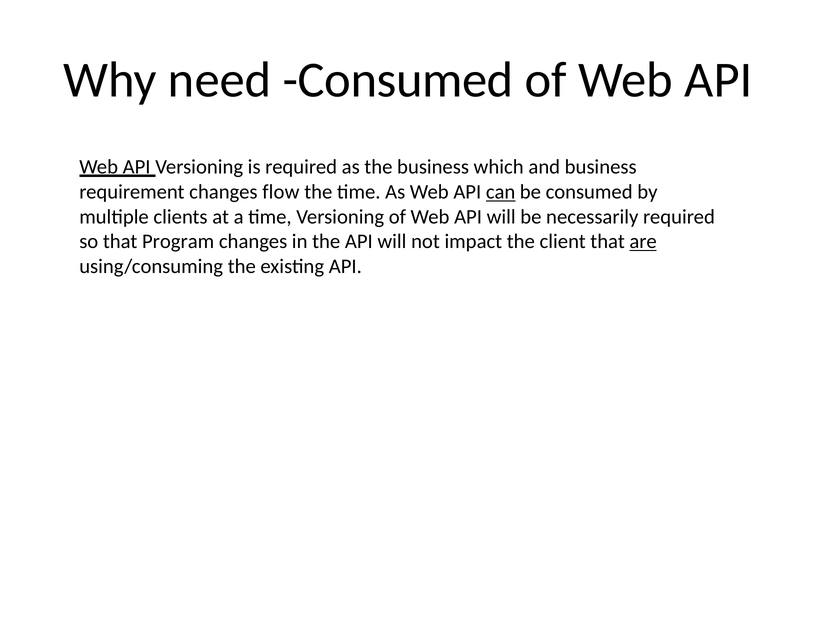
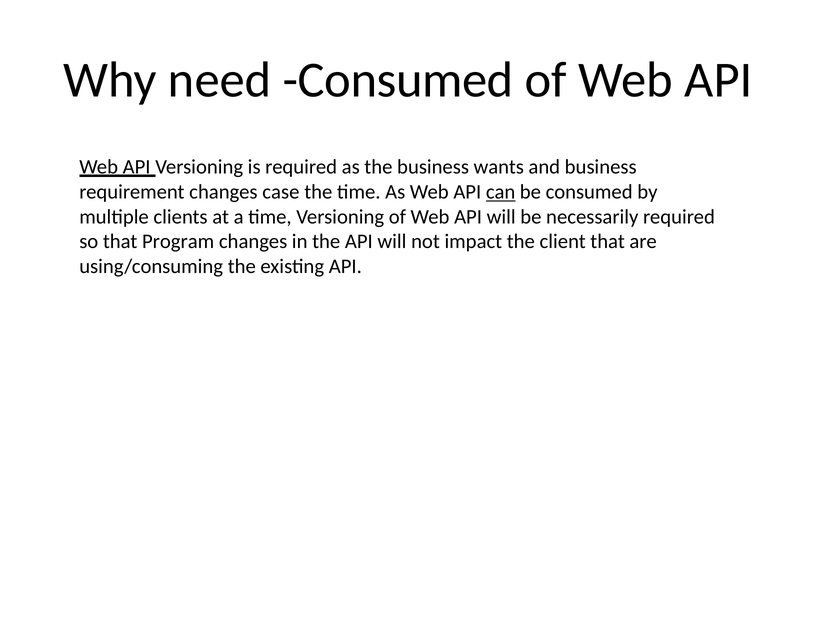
which: which -> wants (499, 167)
flow: flow -> case (281, 192)
are underline: present -> none (643, 242)
